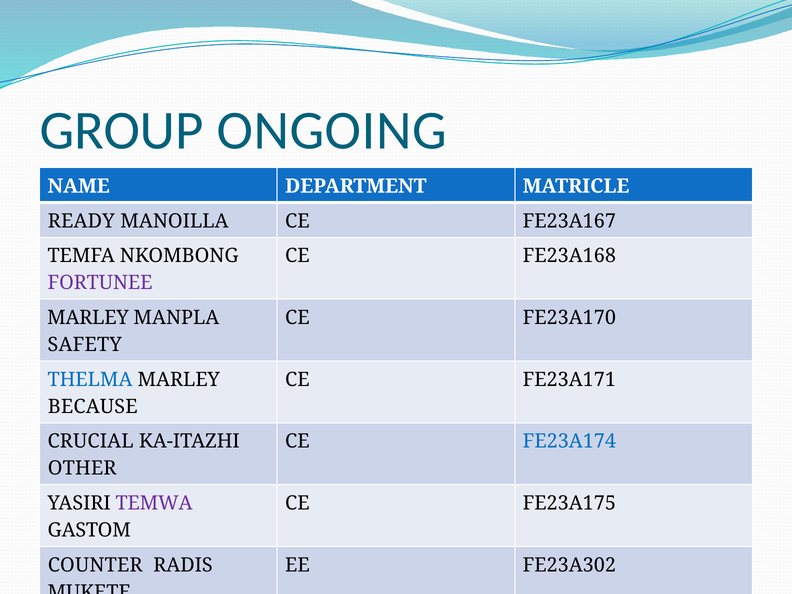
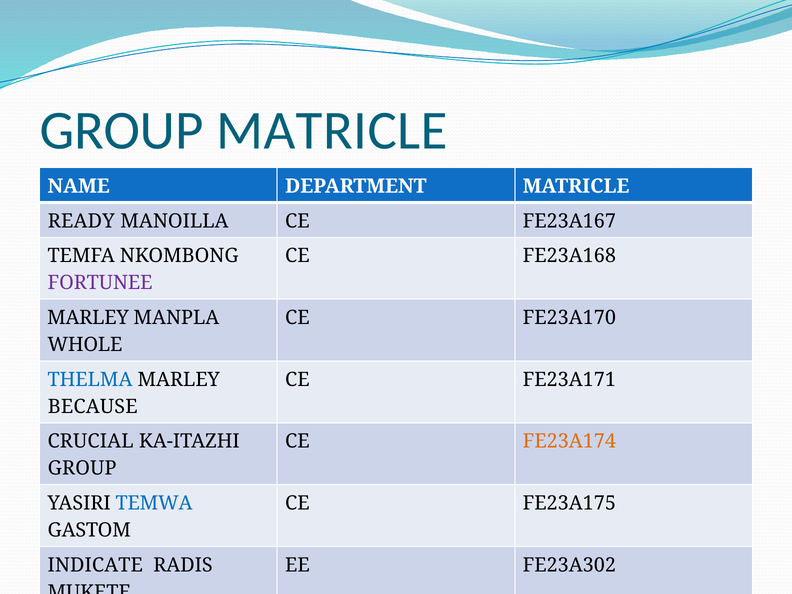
GROUP ONGOING: ONGOING -> MATRICLE (332, 131)
SAFETY: SAFETY -> WHOLE (85, 345)
FE23A174 colour: blue -> orange (569, 441)
OTHER: OTHER -> GROUP (82, 468)
TEMWA colour: purple -> blue (154, 503)
COUNTER: COUNTER -> INDICATE (95, 565)
